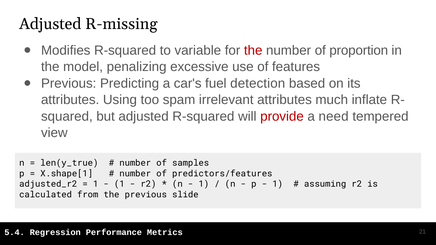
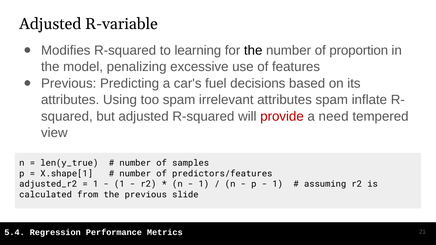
R-missing: R-missing -> R-variable (121, 24)
variable: variable -> learning (198, 50)
the colour: red -> black (253, 50)
detection: detection -> decisions (258, 83)
attributes much: much -> spam (332, 100)
